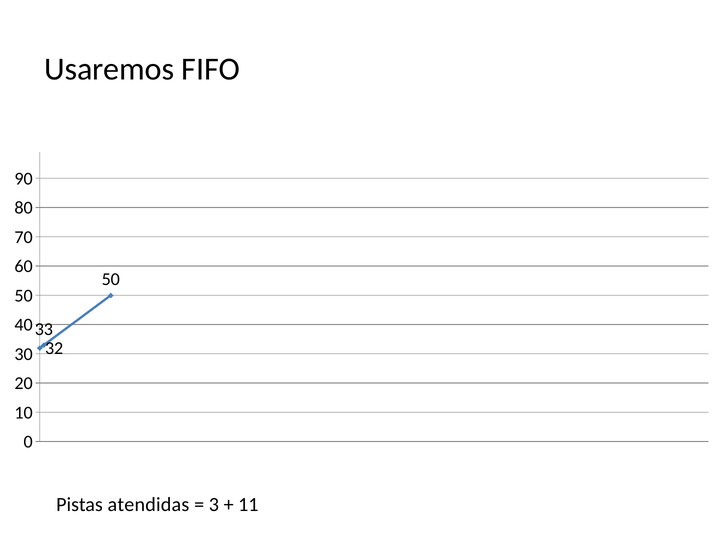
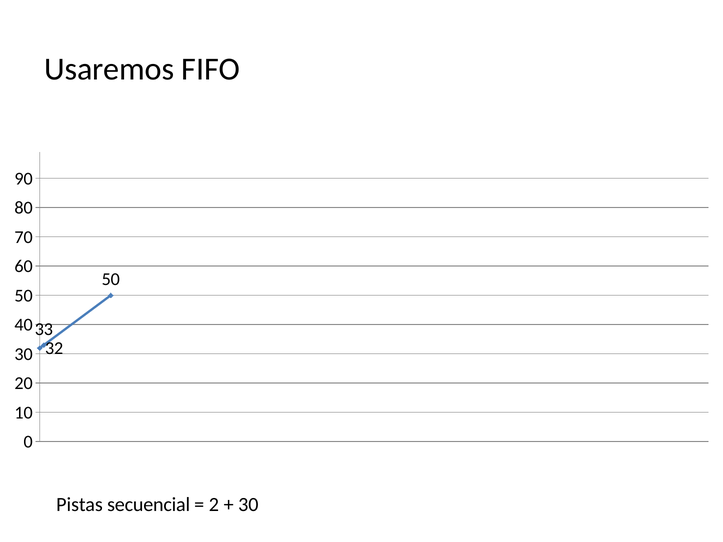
atendidas: atendidas -> secuencial (149, 505)
3: 3 -> 2 (214, 505)
11: 11 -> 30 (248, 505)
